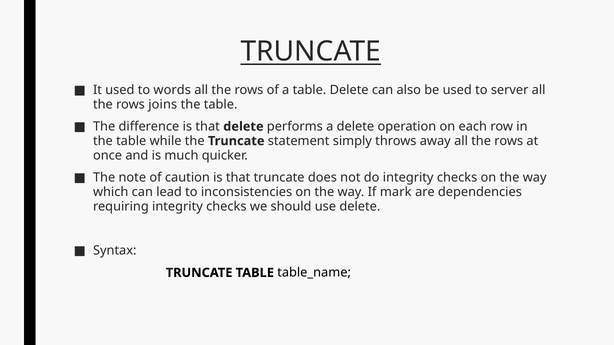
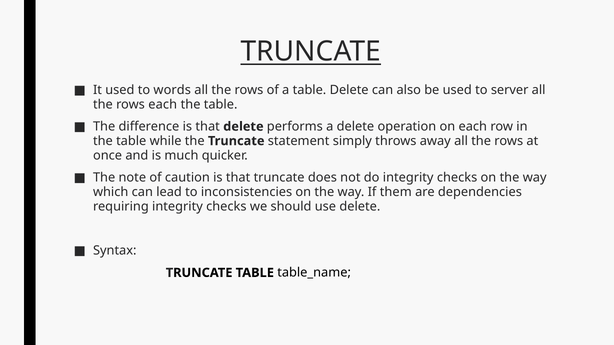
rows joins: joins -> each (163, 105)
mark: mark -> them (396, 192)
